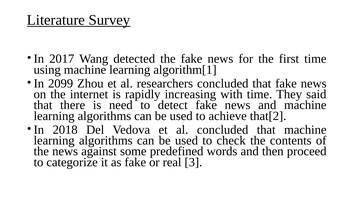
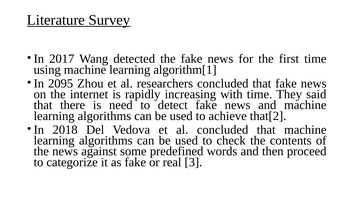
2099: 2099 -> 2095 (61, 83)
